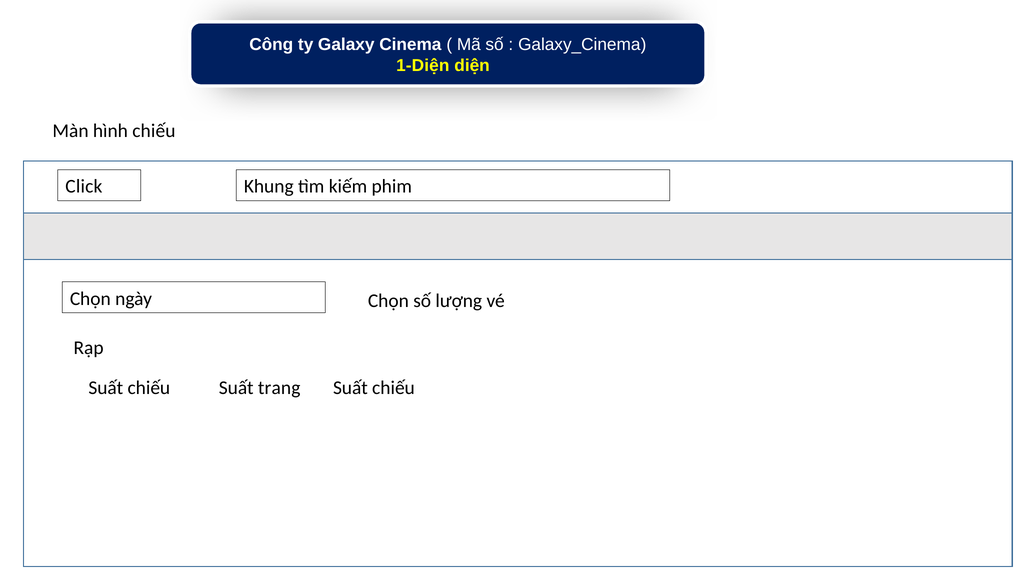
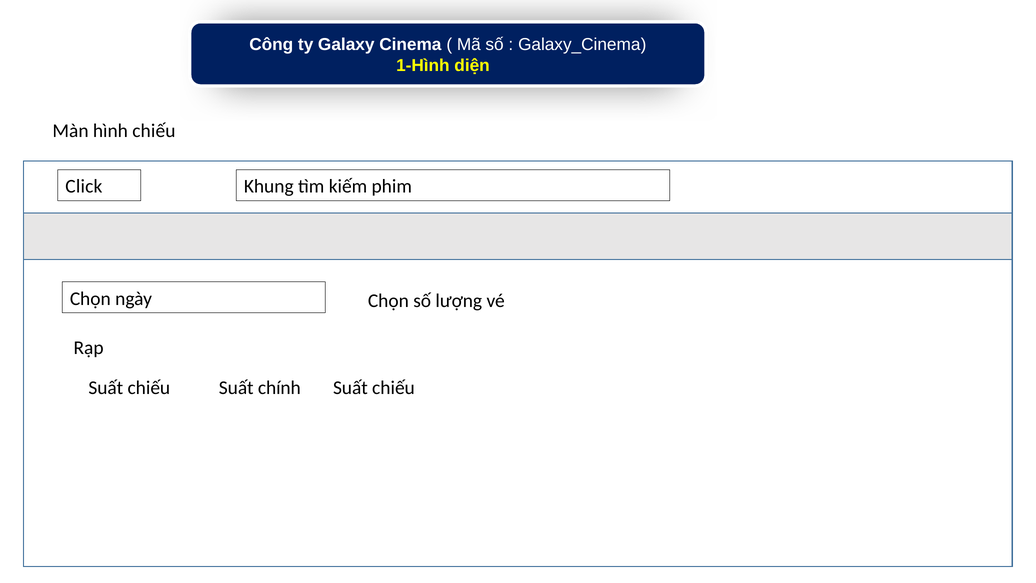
1-Diện: 1-Diện -> 1-Hình (423, 65)
trang: trang -> chính (279, 388)
